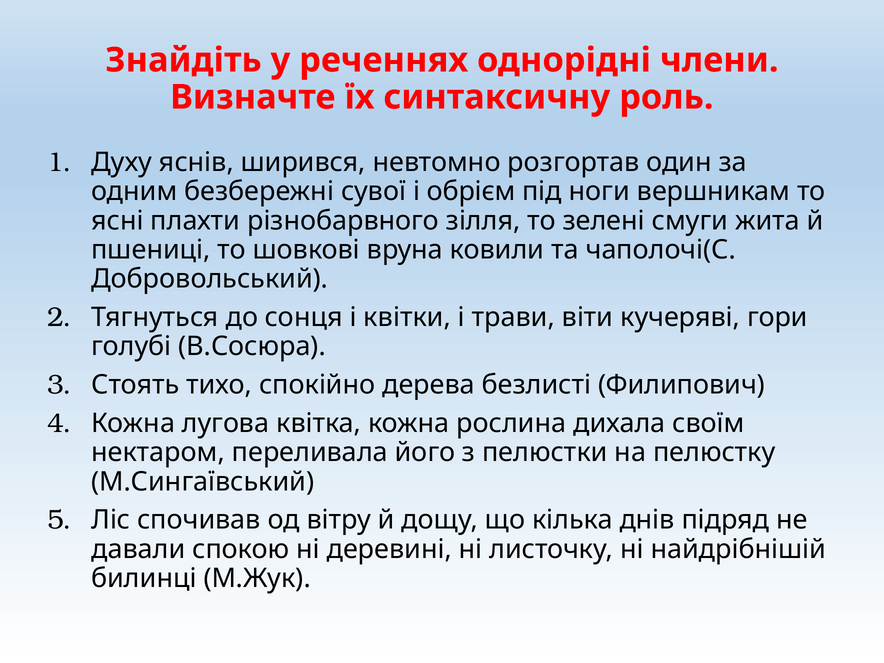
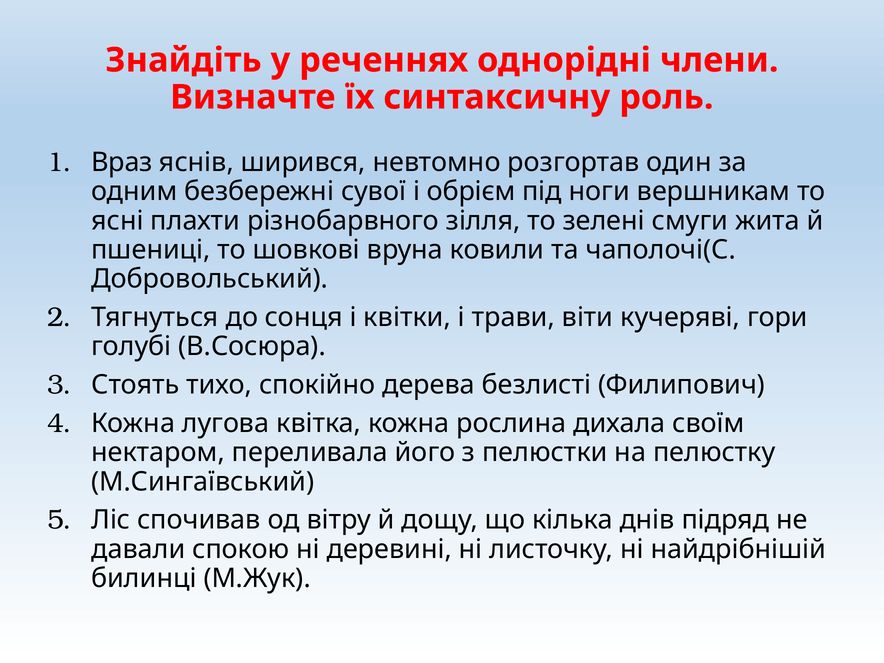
Духу: Духу -> Враз (122, 162)
